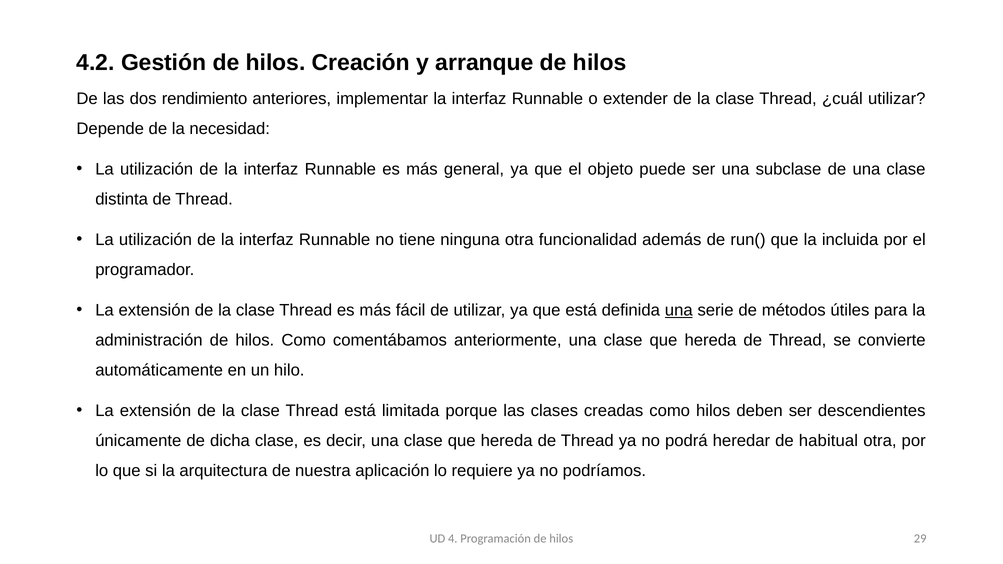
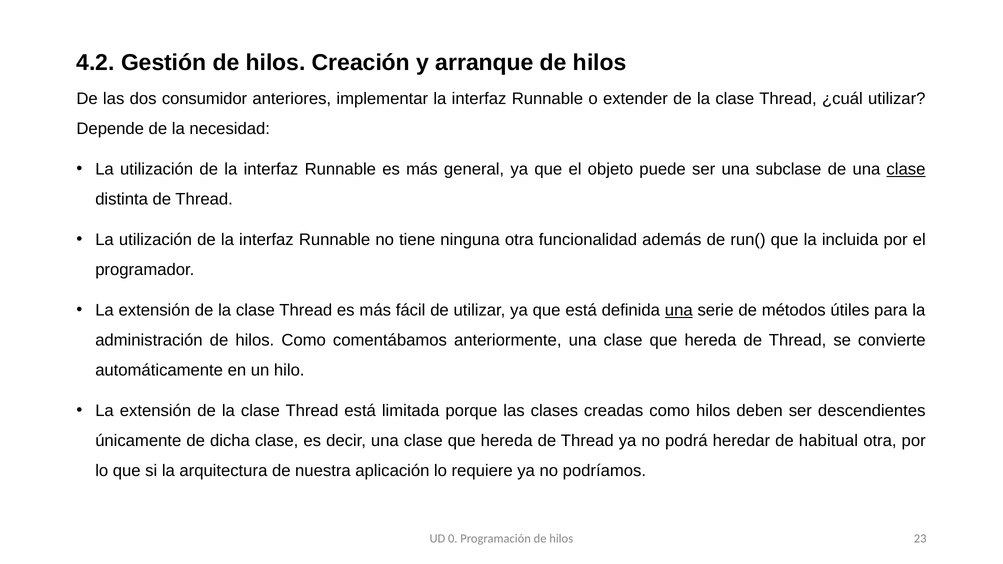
rendimiento: rendimiento -> consumidor (205, 99)
clase underline: none -> present (906, 169)
4: 4 -> 0 (453, 539)
29: 29 -> 23 (920, 539)
